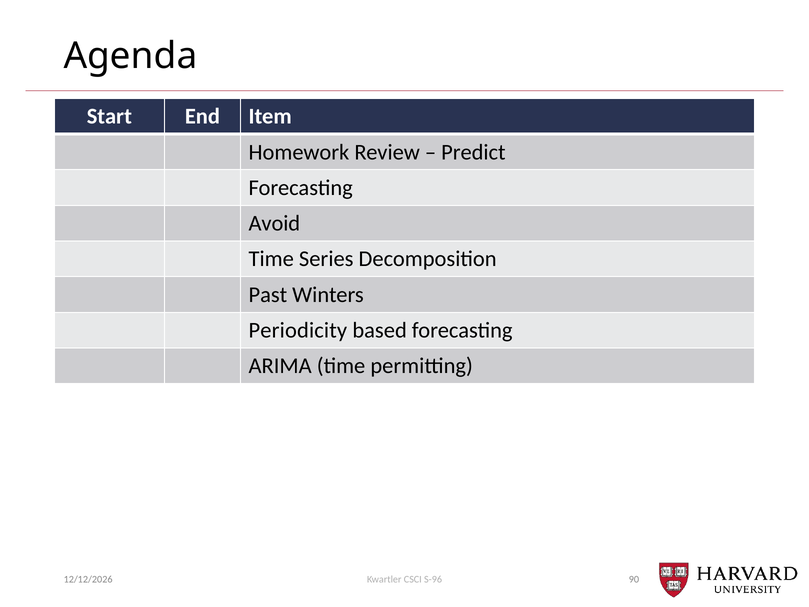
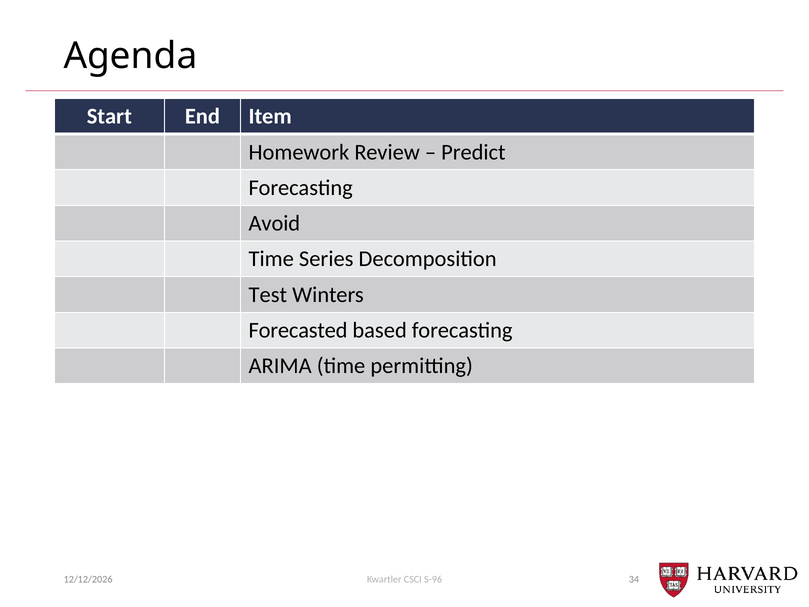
Past: Past -> Test (268, 295)
Periodicity: Periodicity -> Forecasted (298, 330)
90: 90 -> 34 (634, 579)
